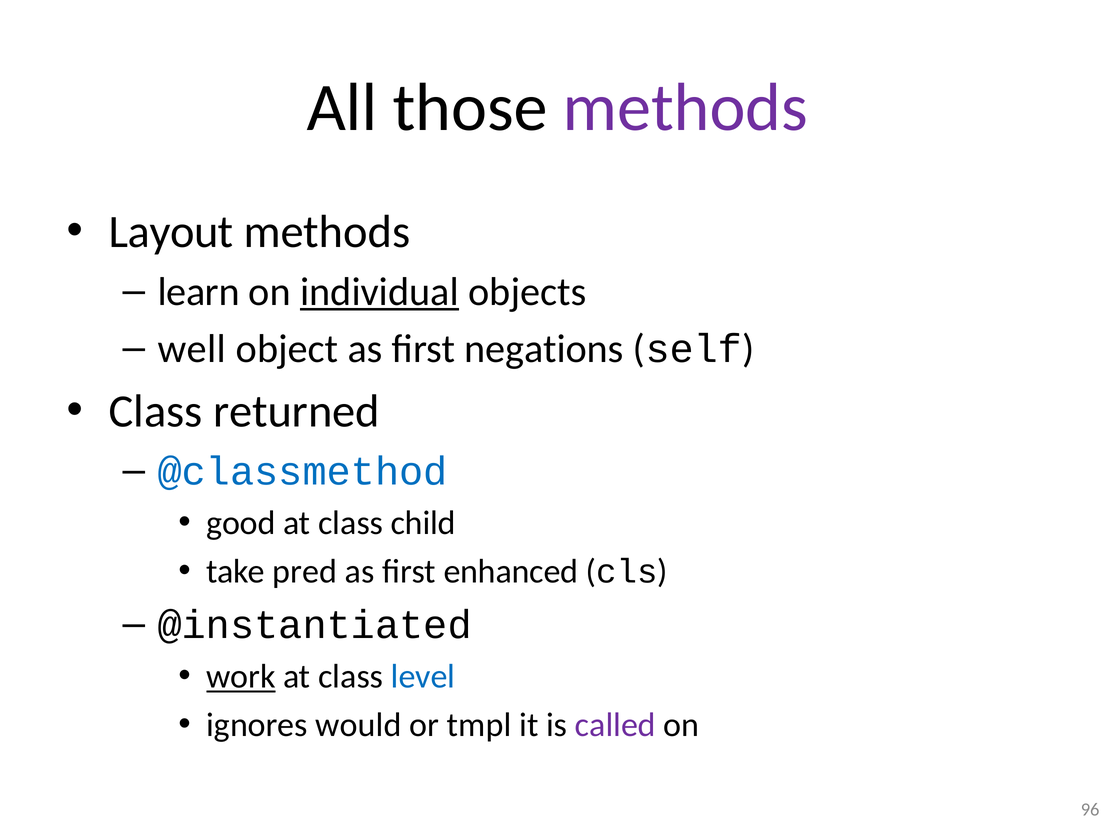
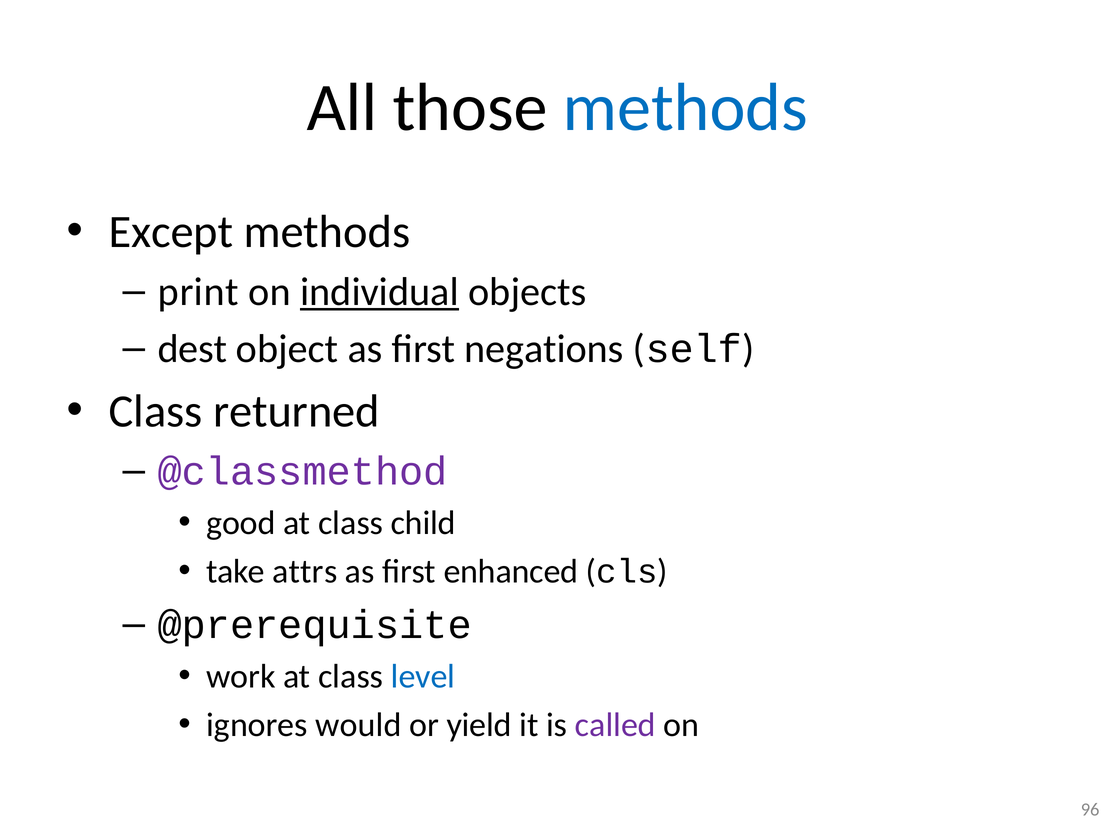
methods colour: purple -> blue (685, 108)
Layout: Layout -> Except (171, 232)
learn: learn -> print (198, 292)
well: well -> dest (192, 349)
@classmethod colour: blue -> purple (303, 472)
pred: pred -> attrs (305, 572)
@instantiated: @instantiated -> @prerequisite (315, 625)
work underline: present -> none (241, 677)
tmpl: tmpl -> yield (479, 725)
